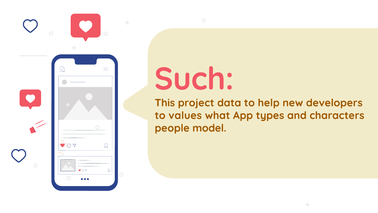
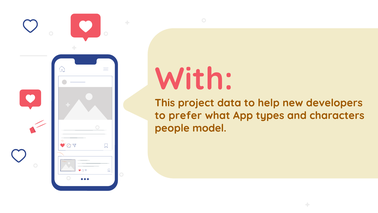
Such: Such -> With (194, 79)
values: values -> prefer (185, 115)
